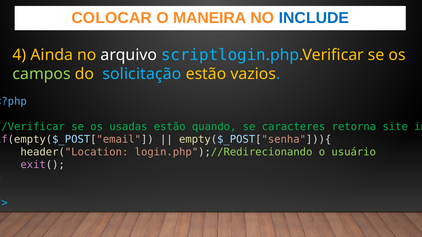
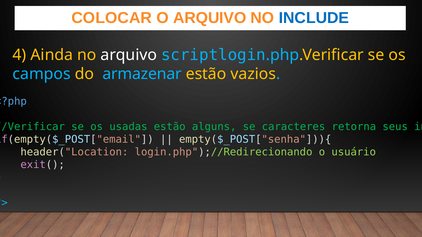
O MANEIRA: MANEIRA -> ARQUIVO (210, 18)
campos colour: light green -> light blue (42, 74)
solicitação: solicitação -> armazenar (142, 74)
quando: quando -> alguns (214, 127)
site: site -> seus (395, 127)
